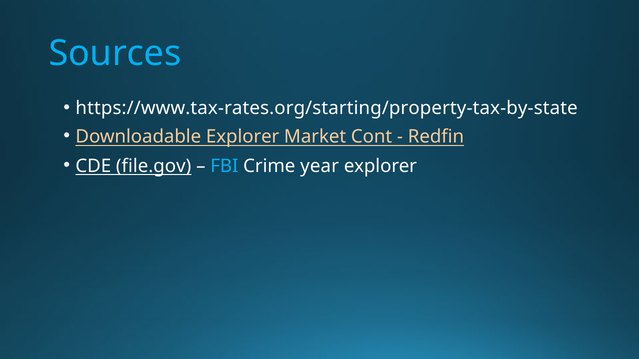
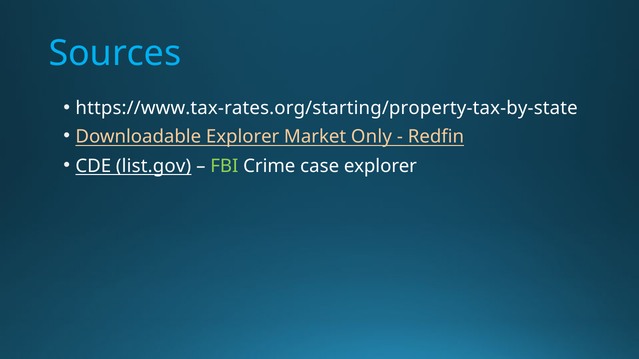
Cont: Cont -> Only (371, 137)
file.gov: file.gov -> list.gov (154, 166)
FBI colour: light blue -> light green (224, 166)
year: year -> case (320, 166)
